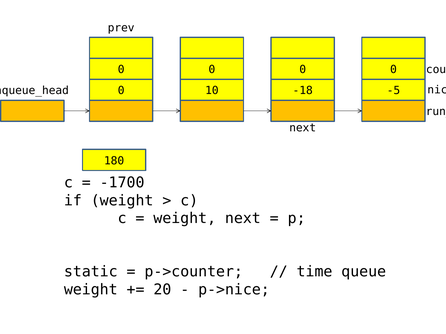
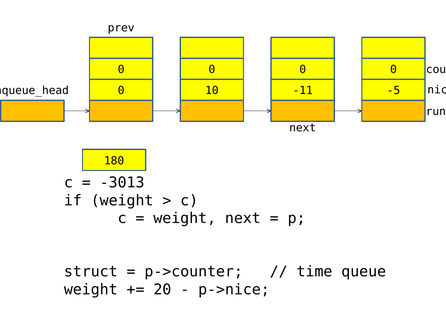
-18: -18 -> -11 (303, 91)
-1700: -1700 -> -3013 (122, 183)
static: static -> struct (91, 272)
